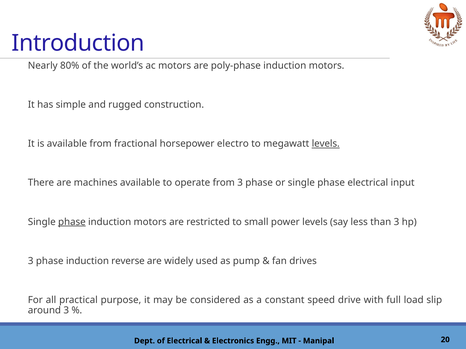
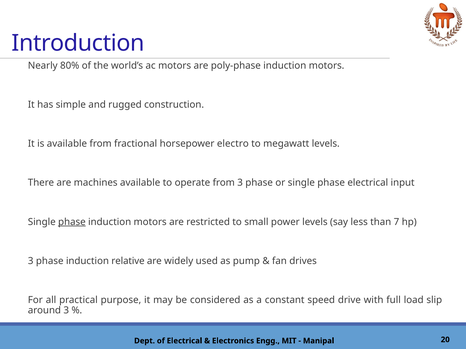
levels underline: present -> none (326, 144)
than 3: 3 -> 7 (397, 222)
reverse: reverse -> relative (128, 261)
